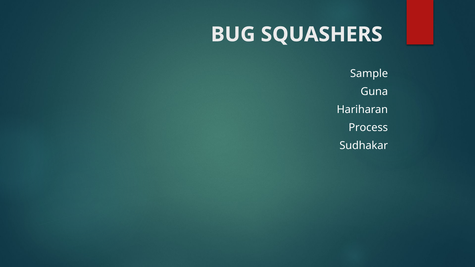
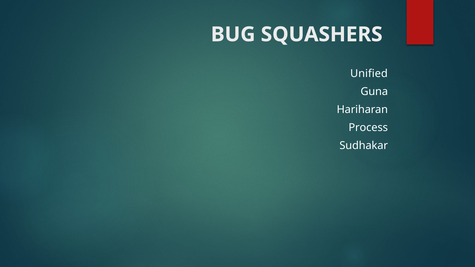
Sample: Sample -> Unified (369, 74)
